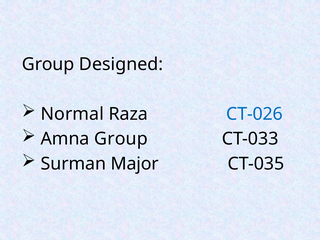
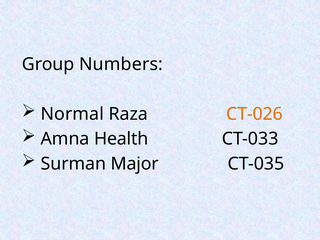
Designed: Designed -> Numbers (121, 64)
CT-026 colour: blue -> orange (255, 114)
Amna Group: Group -> Health (121, 139)
